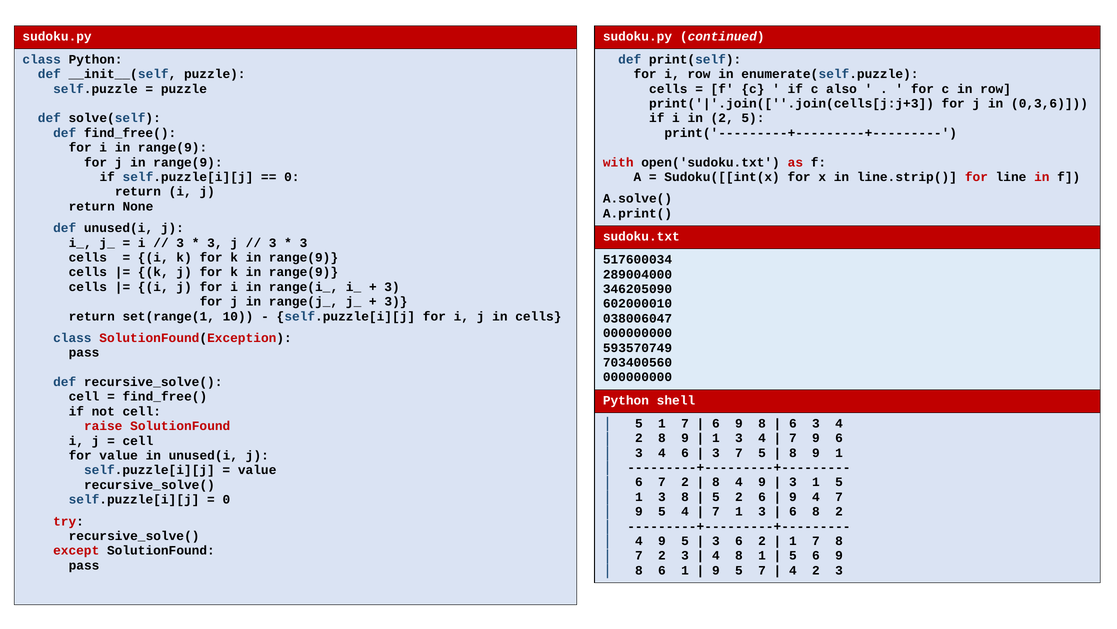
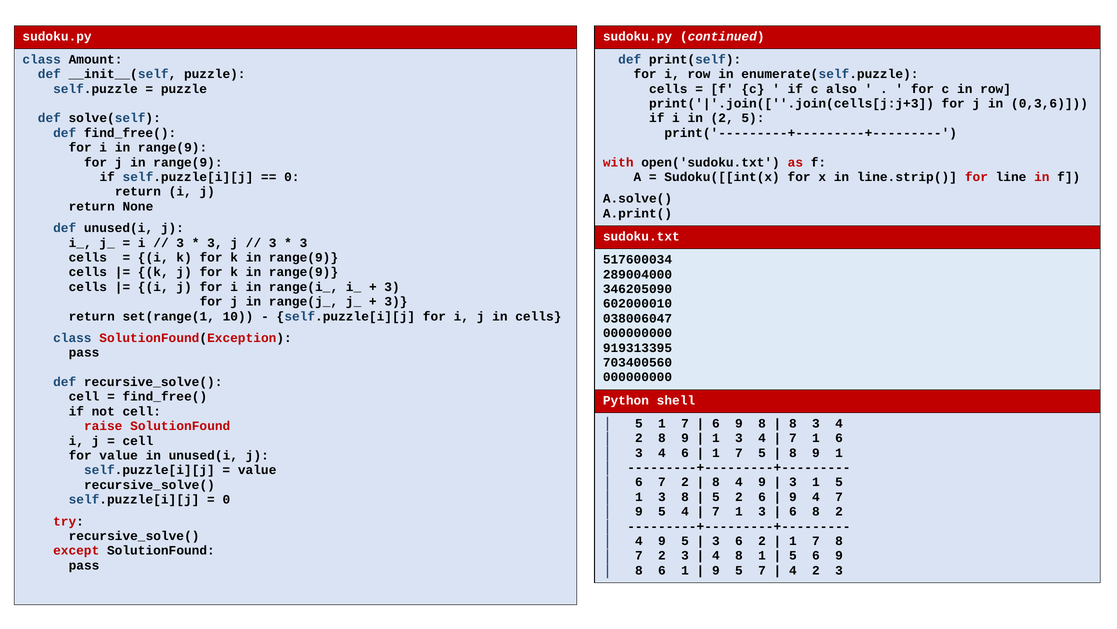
class Python: Python -> Amount (96, 59)
593570749: 593570749 -> 919313395 (637, 347)
6: 6 -> 8 (793, 423)
9: 9 -> 1 (816, 438)
3: 3 -> 1 (716, 452)
